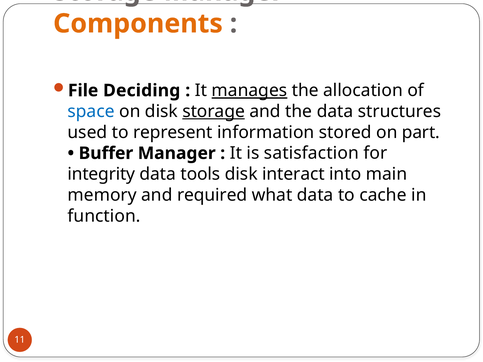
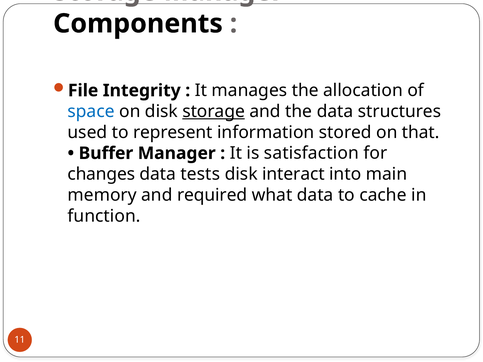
Components colour: orange -> black (138, 24)
Deciding: Deciding -> Integrity (142, 91)
manages underline: present -> none (249, 91)
part: part -> that (421, 132)
integrity: integrity -> changes (101, 174)
tools: tools -> tests (200, 174)
